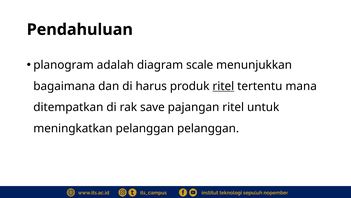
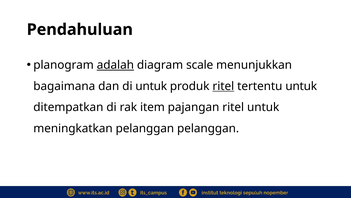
adalah underline: none -> present (115, 65)
di harus: harus -> untuk (151, 86)
tertentu mana: mana -> untuk (301, 86)
save: save -> item (152, 107)
